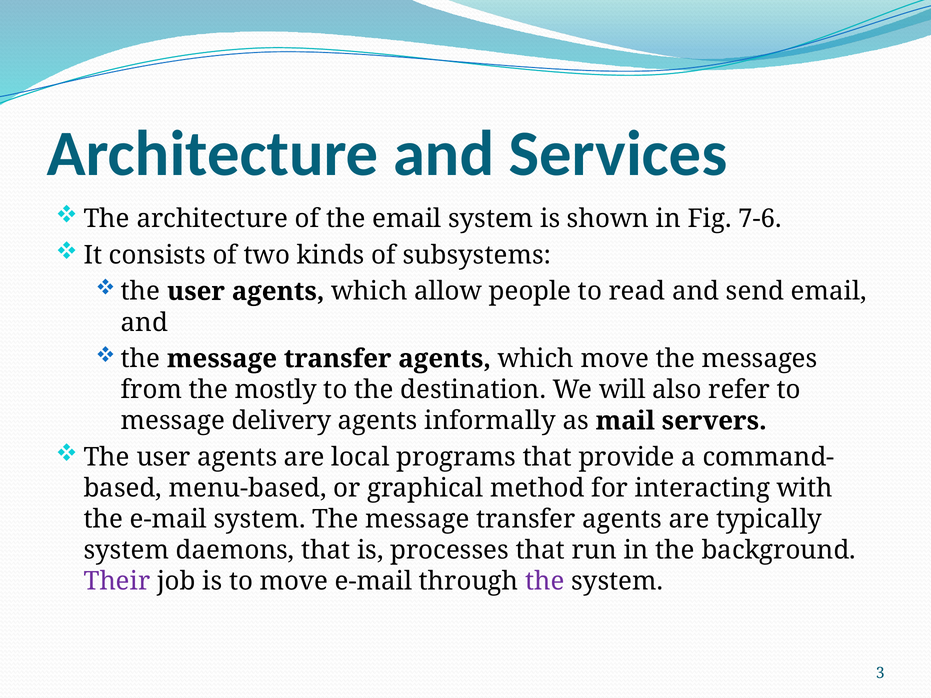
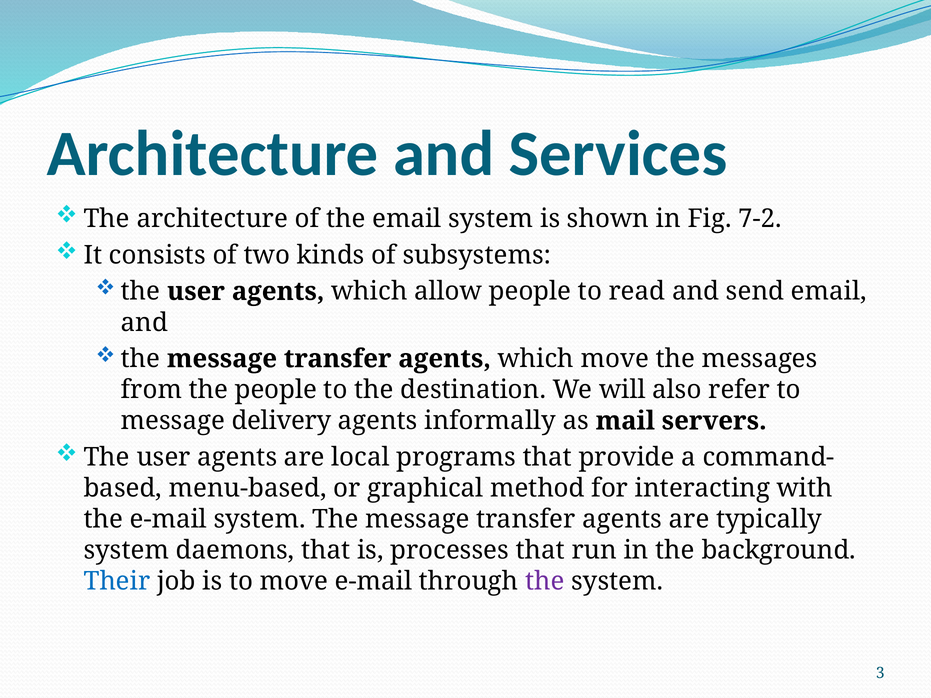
7-6: 7-6 -> 7-2 (760, 219)
the mostly: mostly -> people (276, 390)
Their colour: purple -> blue (117, 582)
